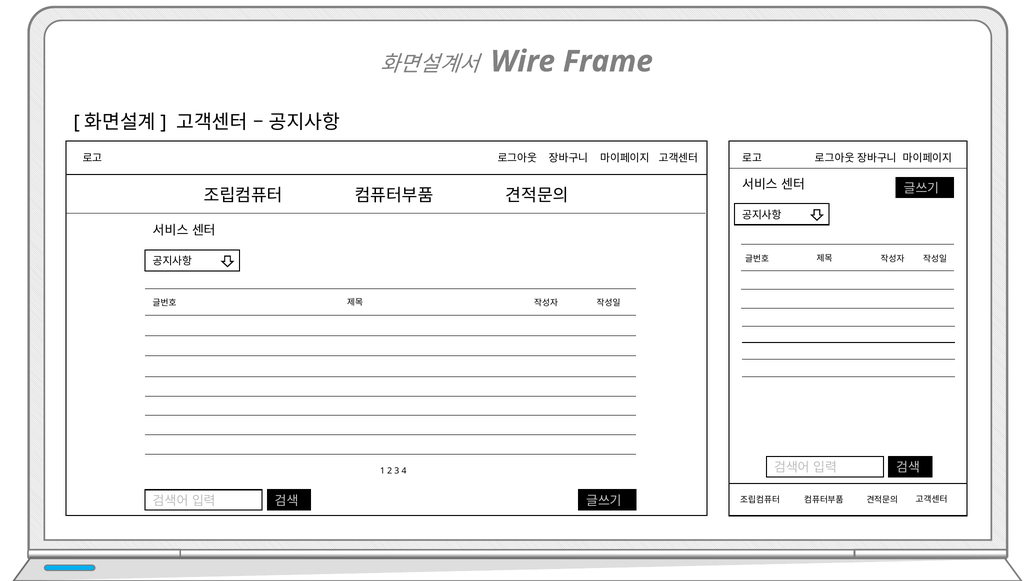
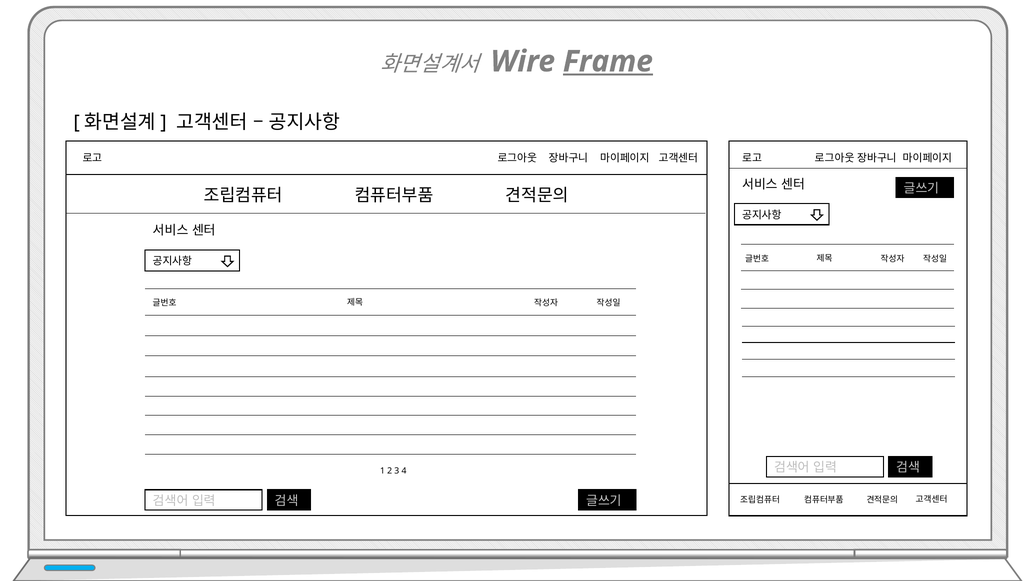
Frame underline: none -> present (608, 61)
